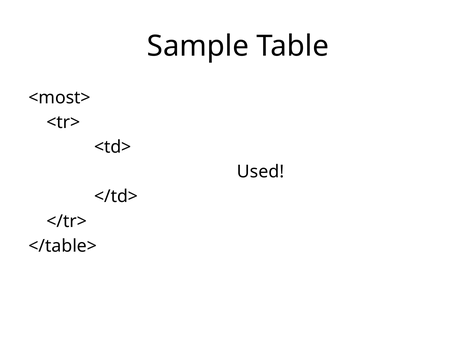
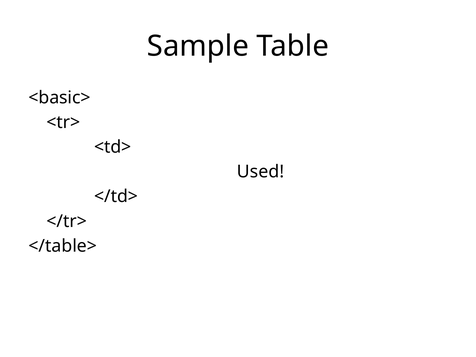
<most>: <most> -> <basic> (60, 98)
